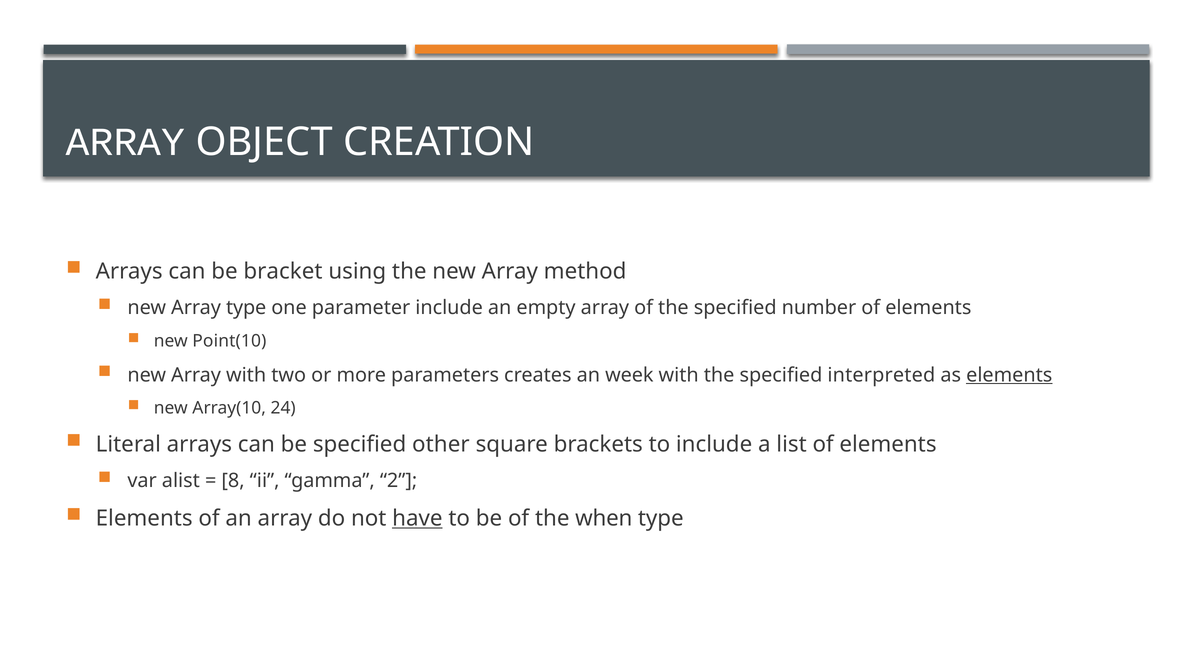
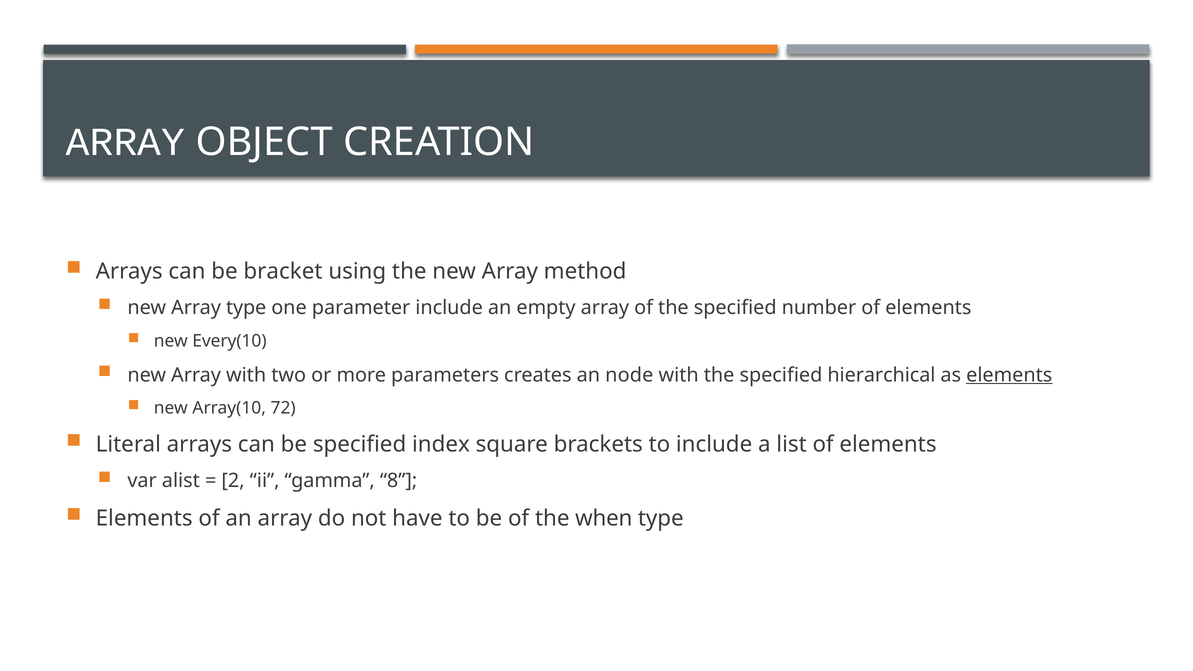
Point(10: Point(10 -> Every(10 (229, 341)
week: week -> node (629, 375)
interpreted: interpreted -> hierarchical (881, 375)
24: 24 -> 72 (283, 408)
other: other -> index (441, 444)
8: 8 -> 2 (233, 481)
2: 2 -> 8 (399, 481)
have underline: present -> none (417, 518)
